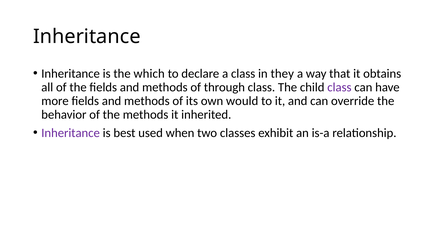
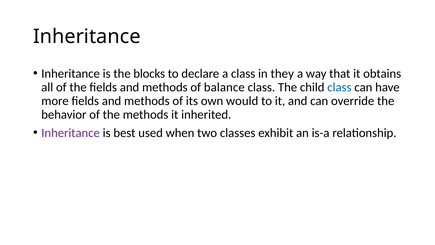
which: which -> blocks (149, 74)
through: through -> balance (224, 87)
class colour: purple -> blue (339, 87)
